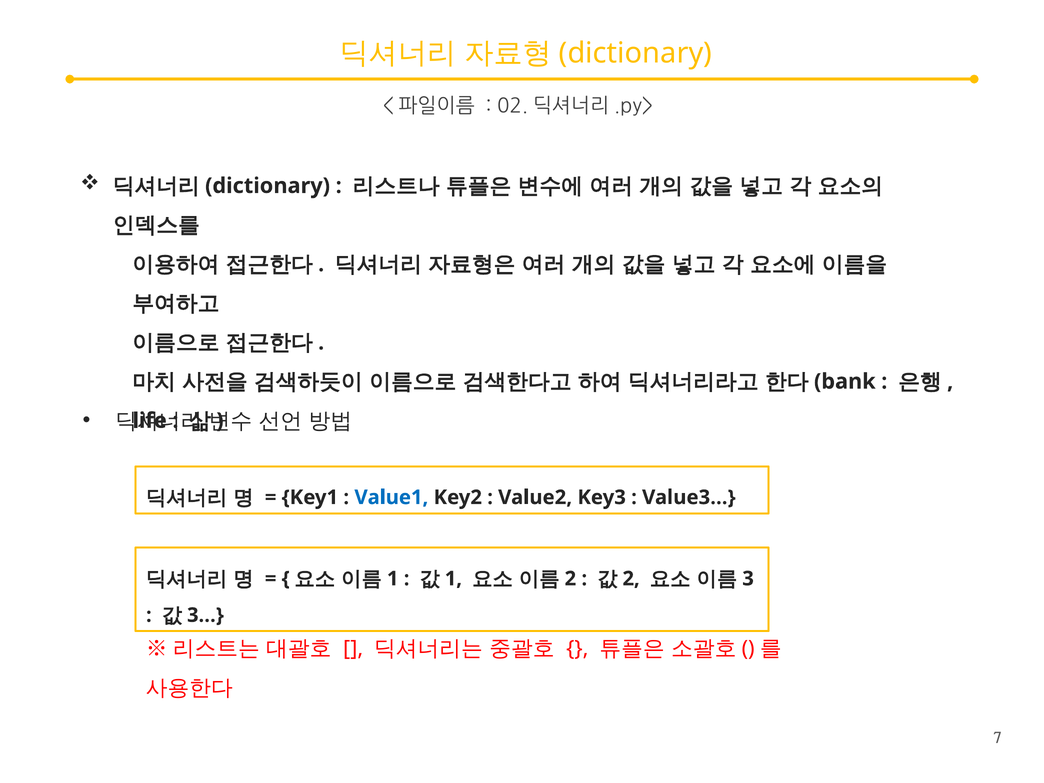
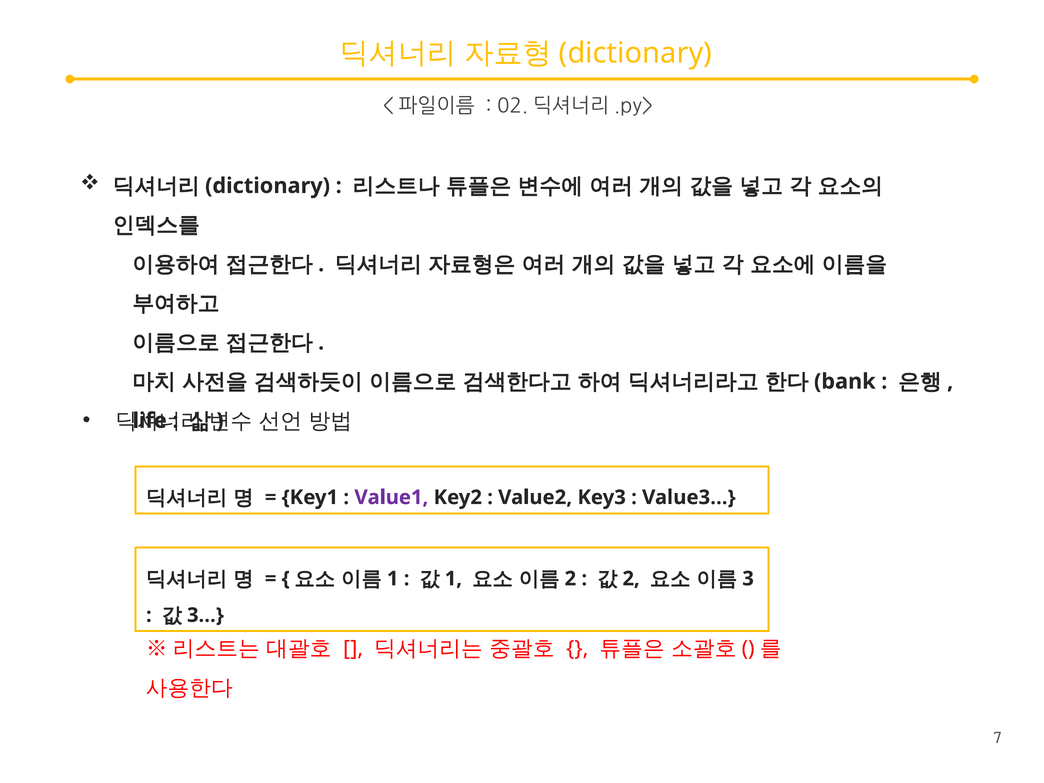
Value1 colour: blue -> purple (391, 497)
